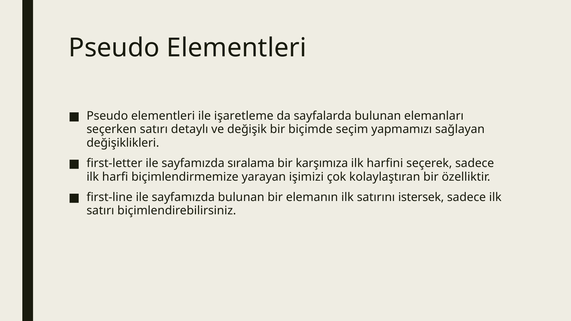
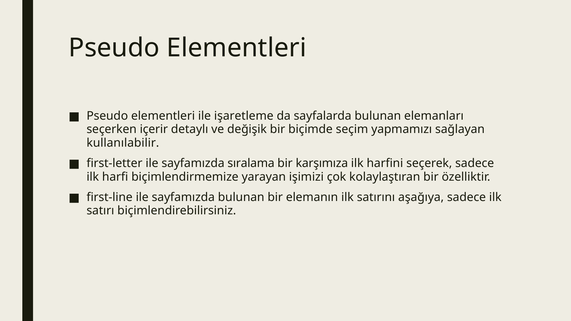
seçerken satırı: satırı -> içerir (154, 129)
değişiklikleri: değişiklikleri -> kullanılabilir (123, 143)
istersek: istersek -> aşağıya (421, 197)
